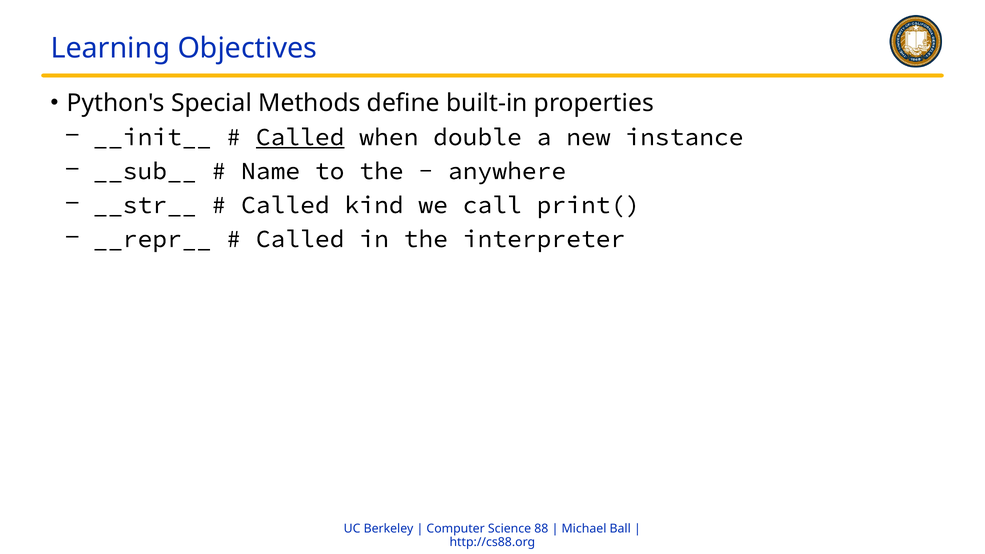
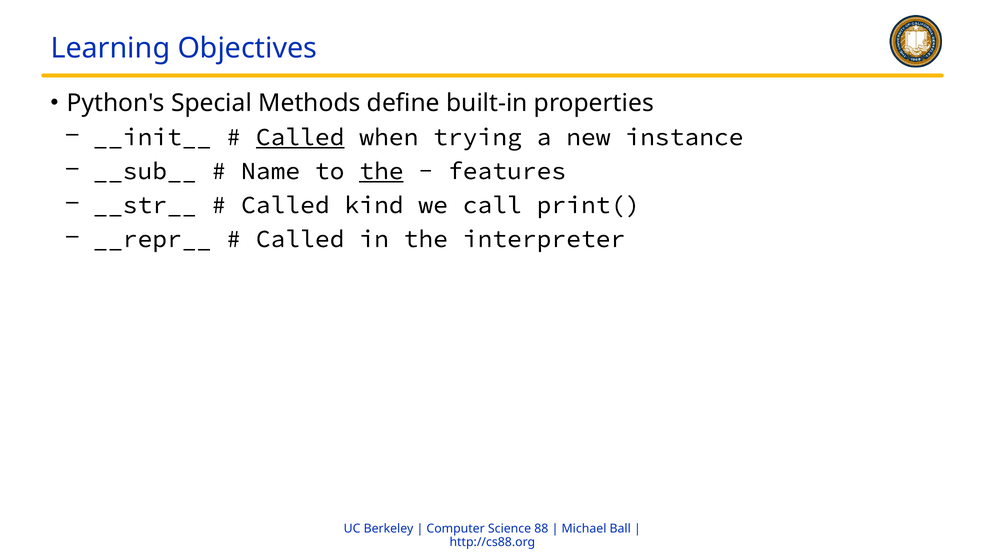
double: double -> trying (477, 137)
the underline: none -> present (381, 171)
anywhere: anywhere -> features (507, 171)
